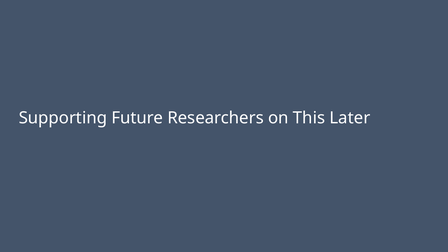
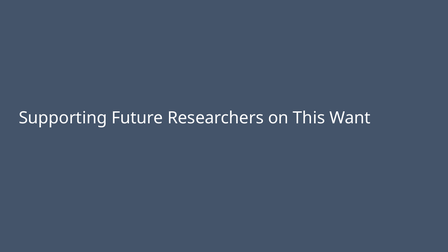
Later: Later -> Want (350, 118)
